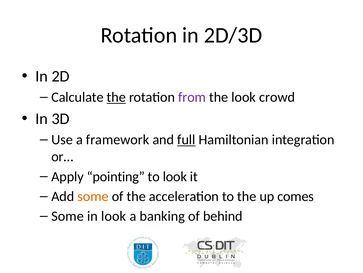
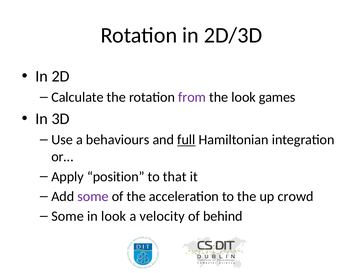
the underline: present -> none (116, 97)
crowd: crowd -> games (277, 97)
framework: framework -> behaviours (118, 139)
pointing: pointing -> position (116, 176)
to look: look -> that (175, 176)
some colour: orange -> purple (93, 196)
comes: comes -> crowd (296, 196)
banking: banking -> velocity (162, 216)
